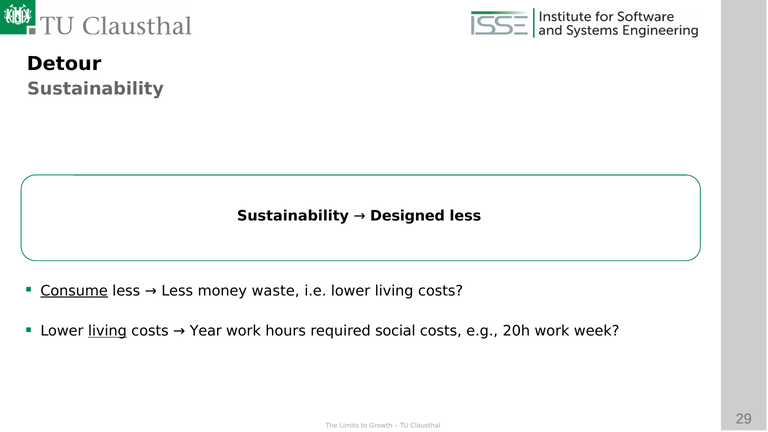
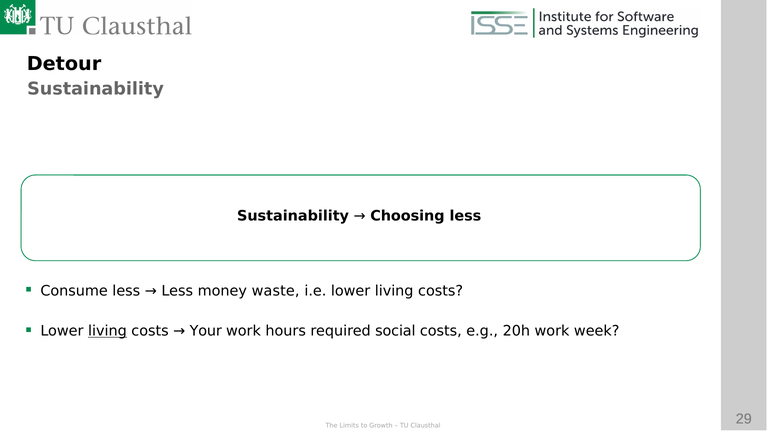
Designed: Designed -> Choosing (407, 216)
Consume underline: present -> none (74, 291)
Year: Year -> Your (206, 331)
